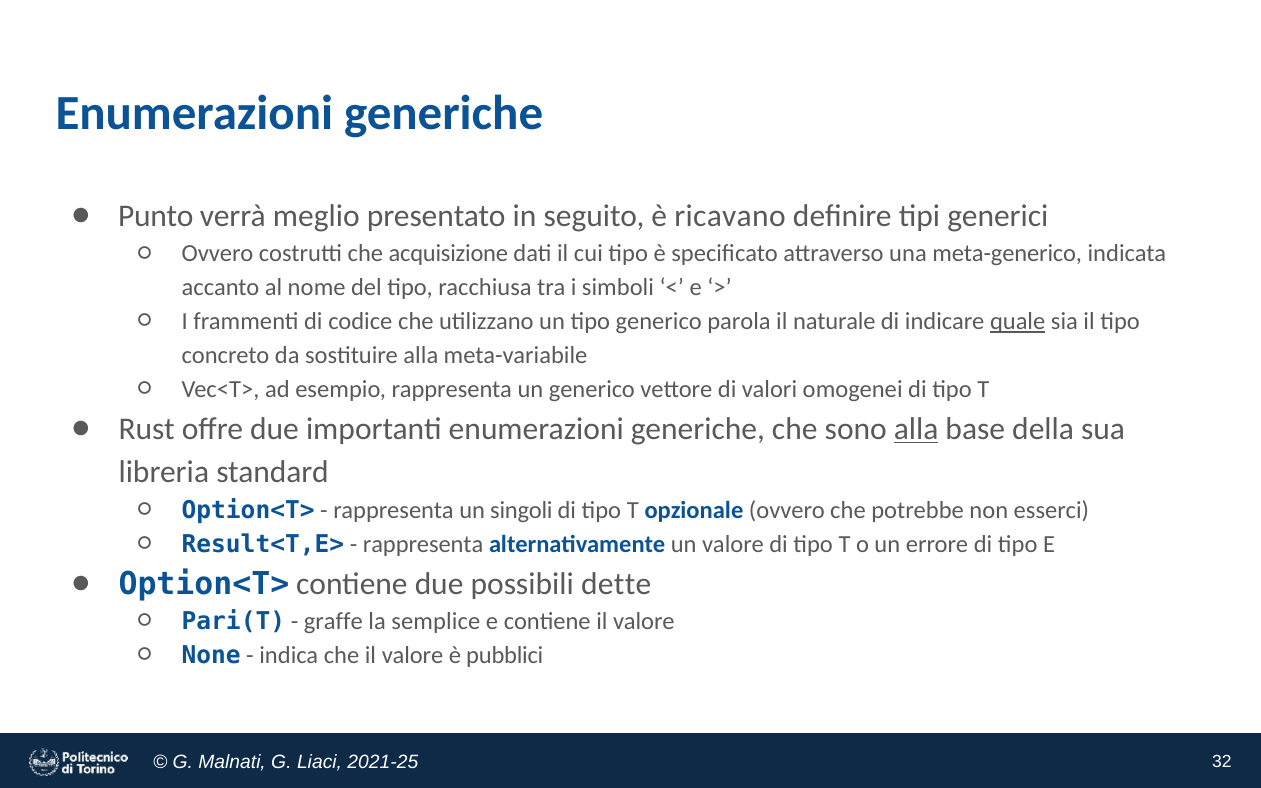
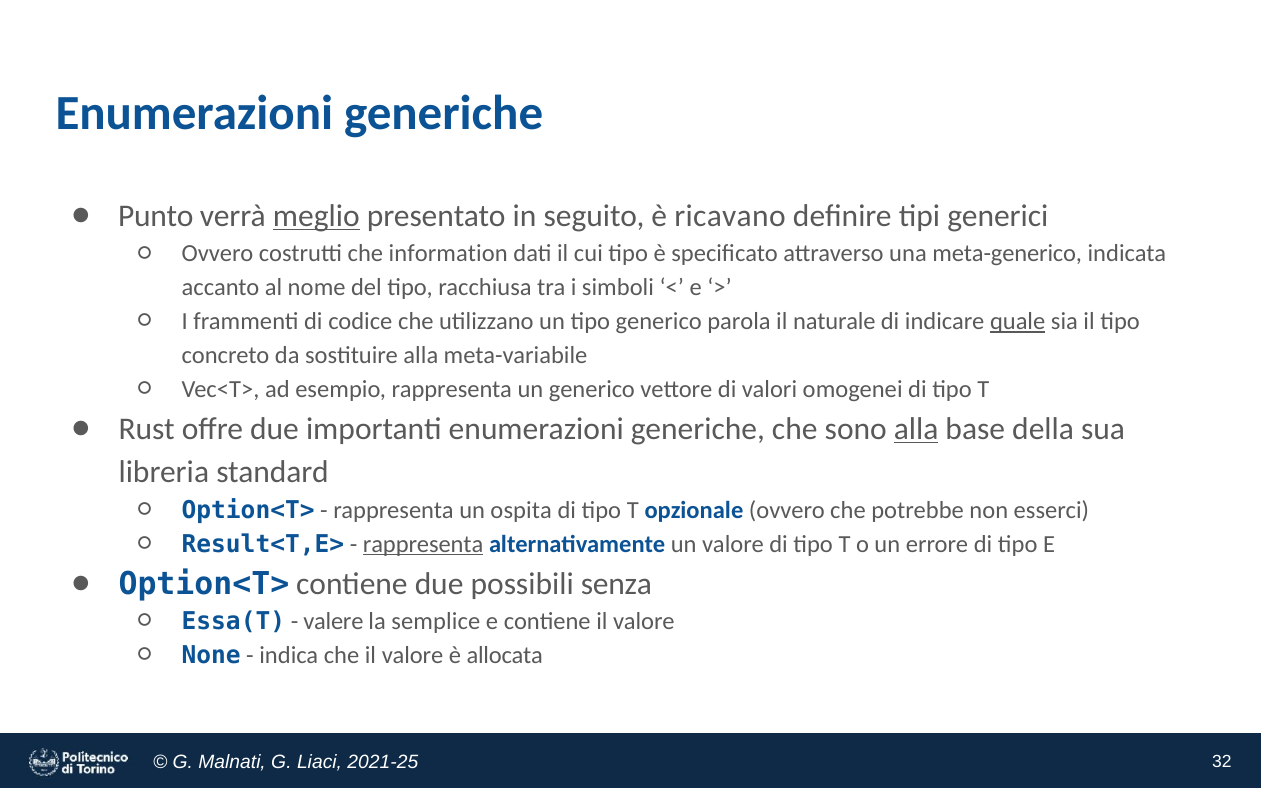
meglio underline: none -> present (316, 216)
acquisizione: acquisizione -> information (448, 254)
singoli: singoli -> ospita (521, 510)
rappresenta underline: none -> present (423, 544)
dette: dette -> senza (616, 584)
Pari(T: Pari(T -> Essa(T (233, 621)
graffe: graffe -> valere (333, 621)
pubblici: pubblici -> allocata (505, 655)
